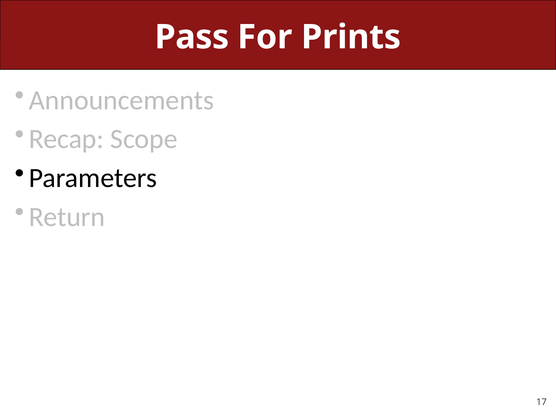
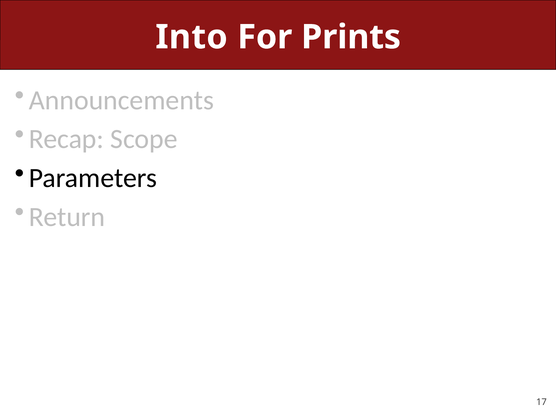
Pass: Pass -> Into (191, 37)
